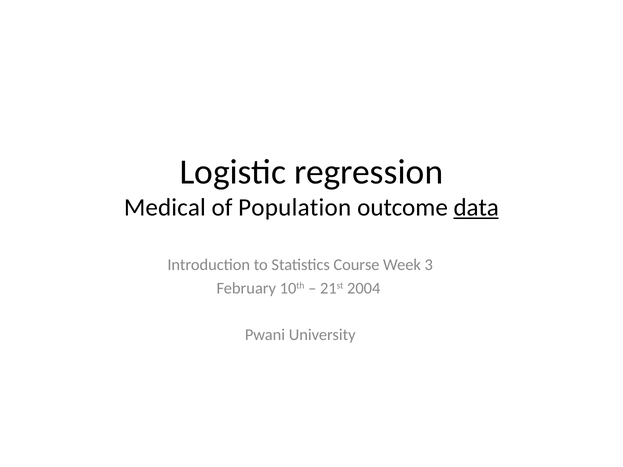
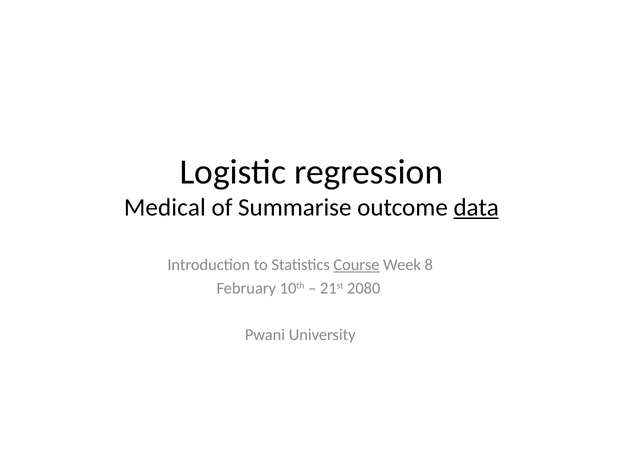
Population: Population -> Summarise (295, 208)
Course underline: none -> present (357, 265)
3: 3 -> 8 (429, 265)
2004: 2004 -> 2080 (364, 288)
